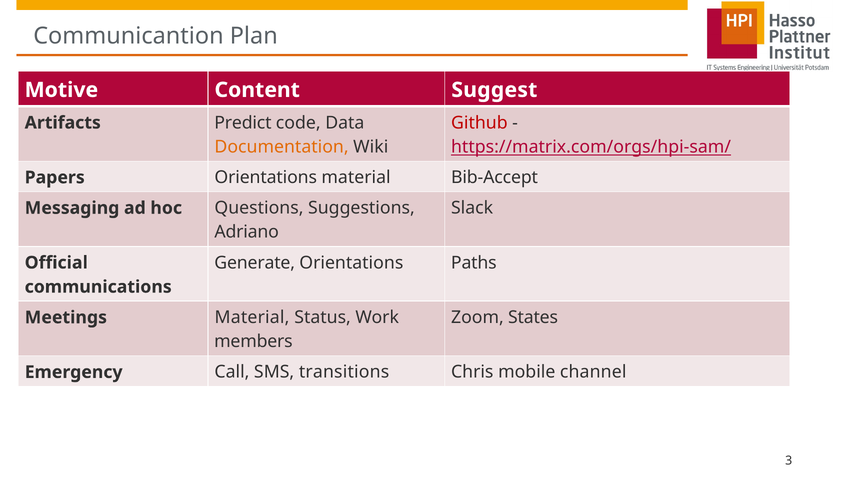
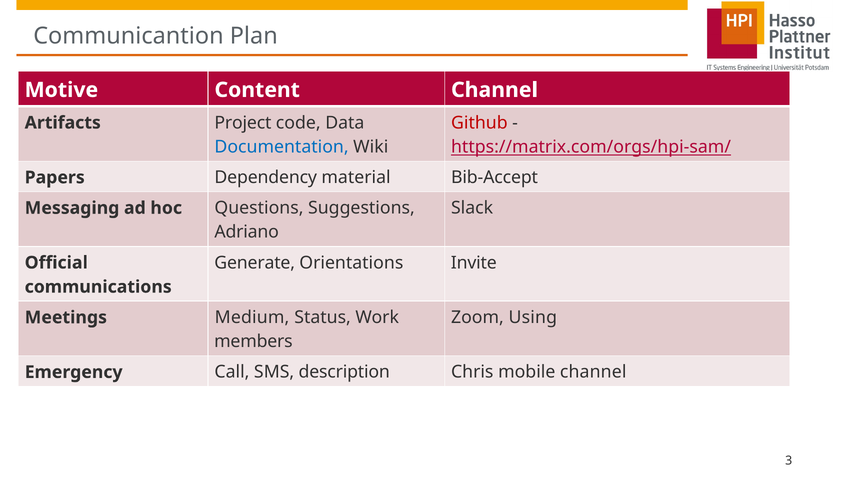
Content Suggest: Suggest -> Channel (494, 90)
Predict: Predict -> Project (243, 123)
Documentation colour: orange -> blue (282, 147)
Papers Orientations: Orientations -> Dependency (266, 177)
Paths: Paths -> Invite (474, 263)
States: States -> Using (533, 317)
Meetings Material: Material -> Medium (252, 317)
transitions: transitions -> description (344, 372)
